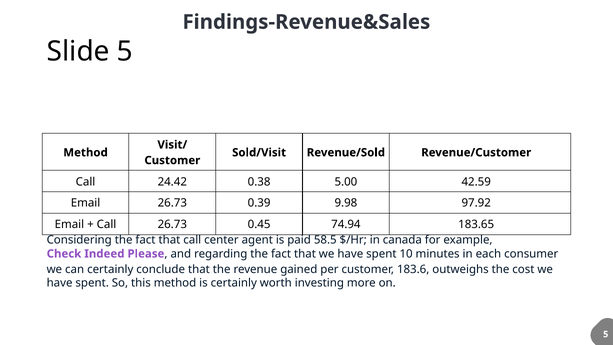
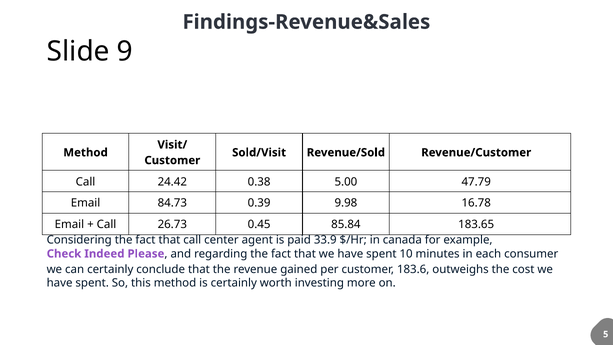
Slide 5: 5 -> 9 (125, 51)
42.59: 42.59 -> 47.79 (476, 182)
Email 26.73: 26.73 -> 84.73 (172, 203)
97.92: 97.92 -> 16.78 (476, 203)
74.94: 74.94 -> 85.84 (346, 224)
58.5: 58.5 -> 33.9 (325, 240)
